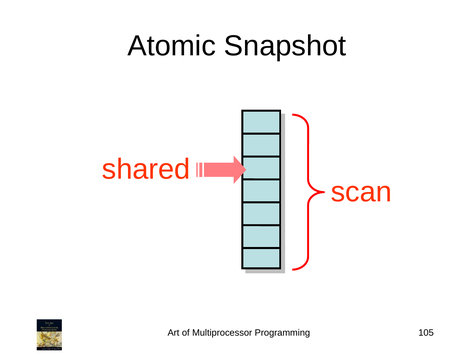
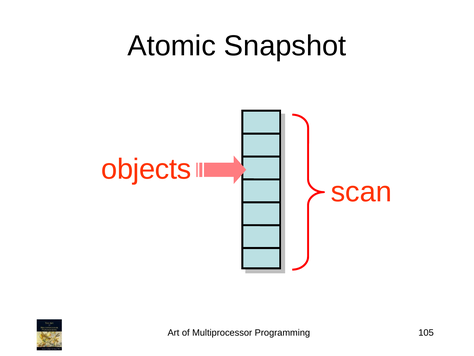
shared: shared -> objects (146, 169)
